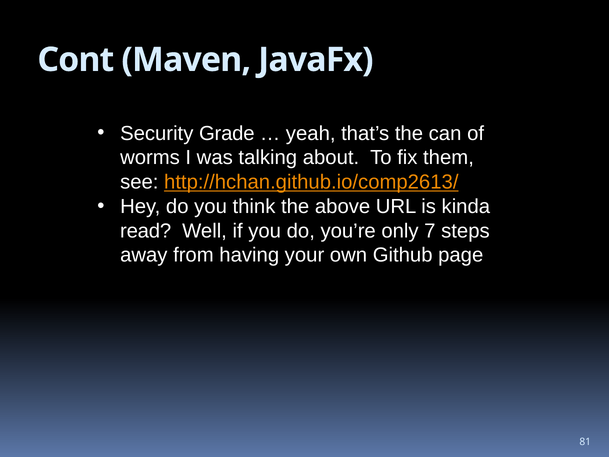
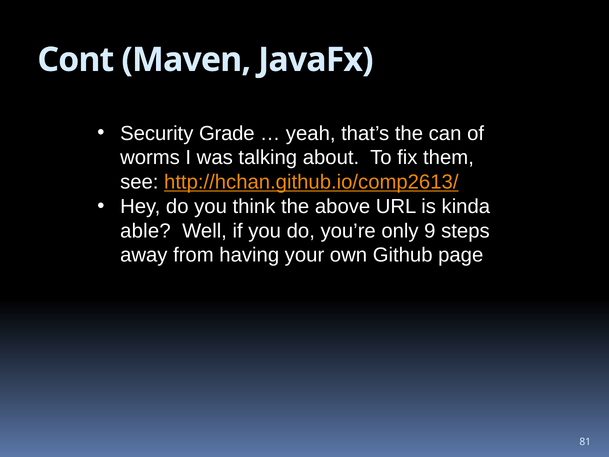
read: read -> able (145, 231)
7: 7 -> 9 (430, 231)
